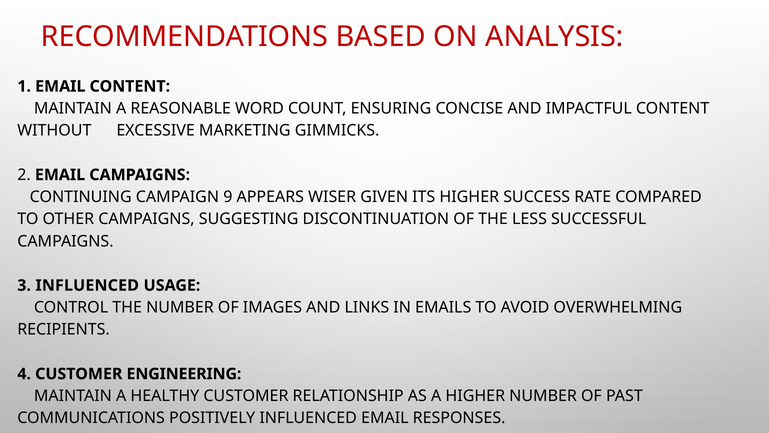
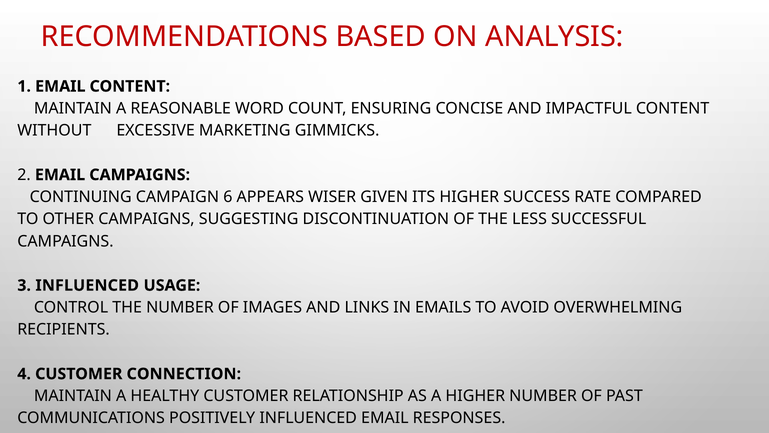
9: 9 -> 6 (228, 197)
ENGINEERING: ENGINEERING -> CONNECTION (184, 374)
